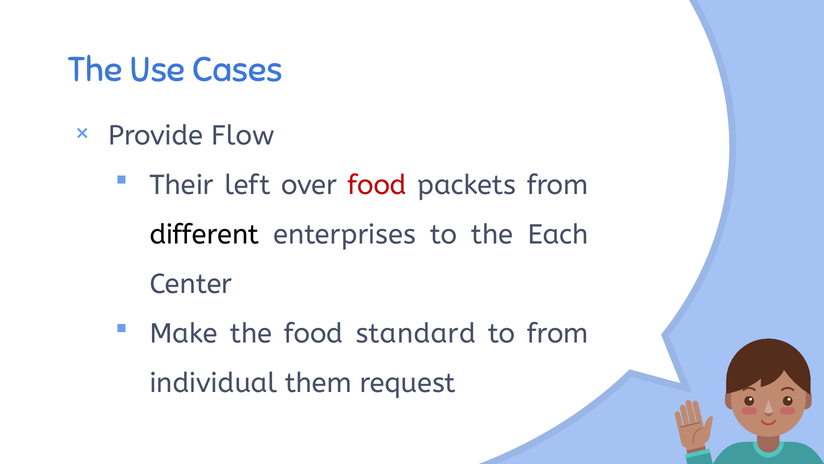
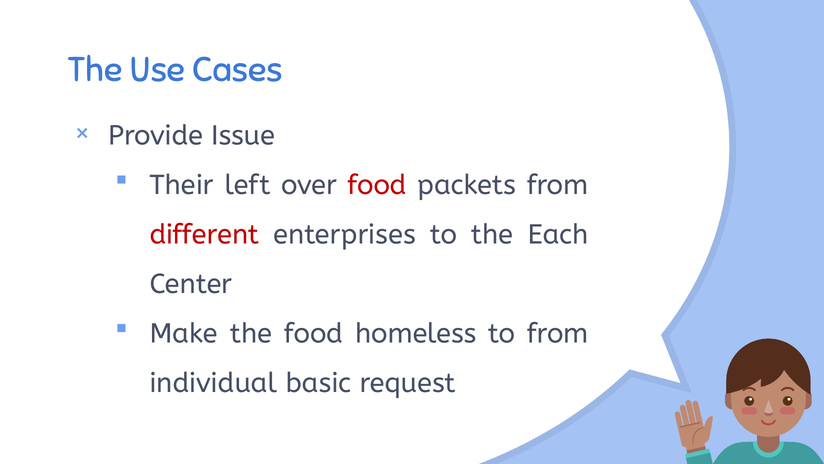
Flow: Flow -> Issue (243, 135)
different colour: black -> red (204, 234)
standard: standard -> homeless (416, 333)
them: them -> basic (318, 383)
